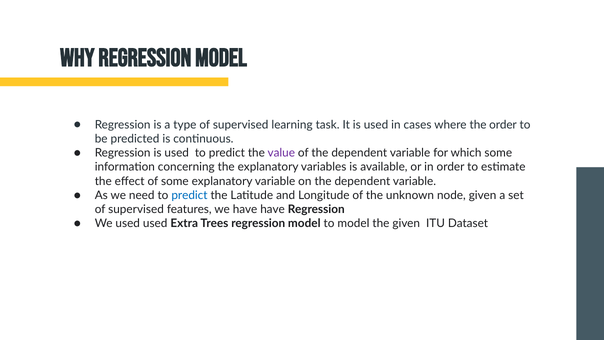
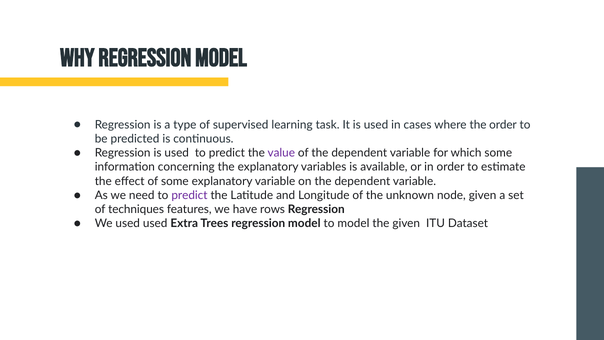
predict colour: blue -> purple (189, 195)
supervised: supervised -> techniques (136, 209)
have have: have -> rows (273, 209)
